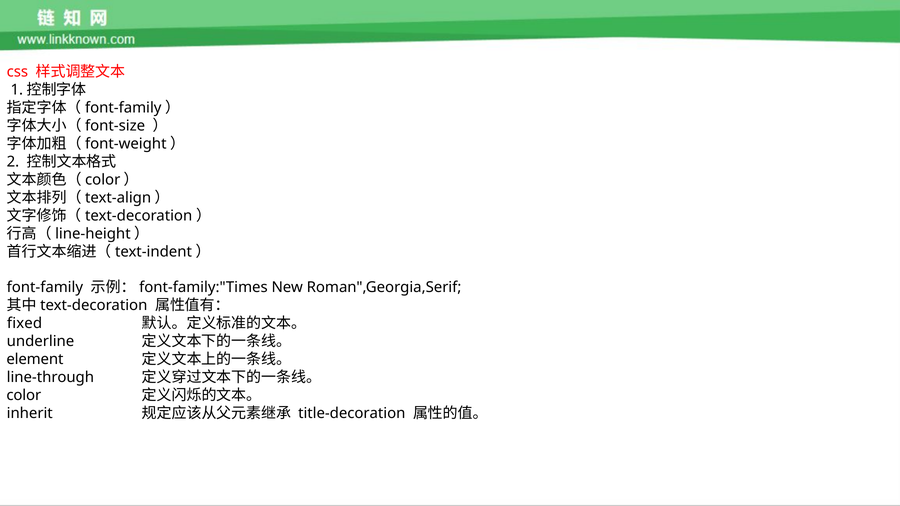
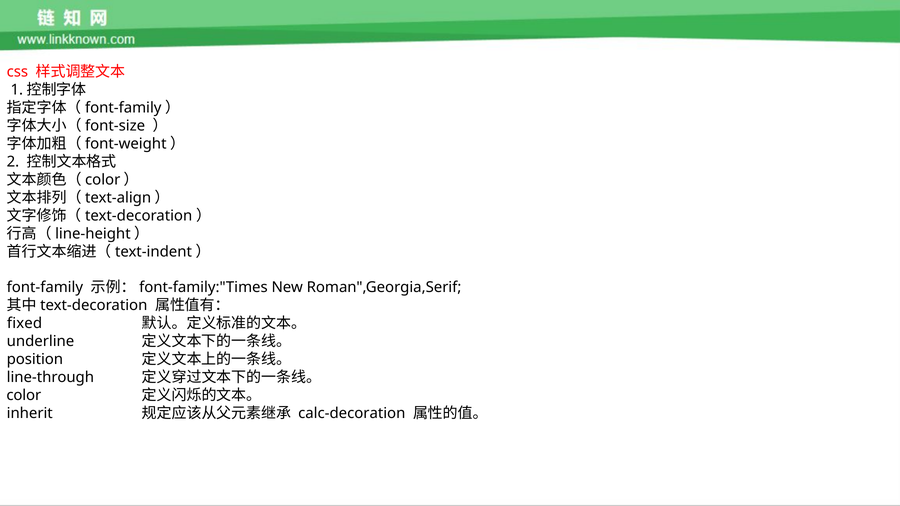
element: element -> position (35, 360)
title-decoration: title-decoration -> calc-decoration (352, 414)
